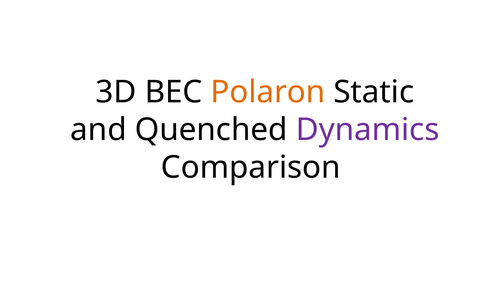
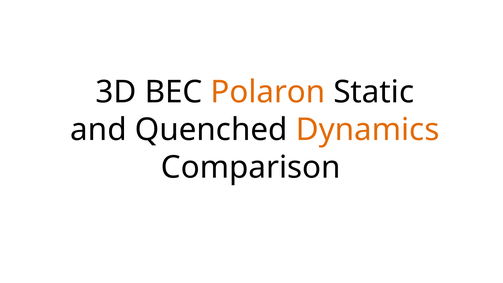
Dynamics colour: purple -> orange (368, 130)
